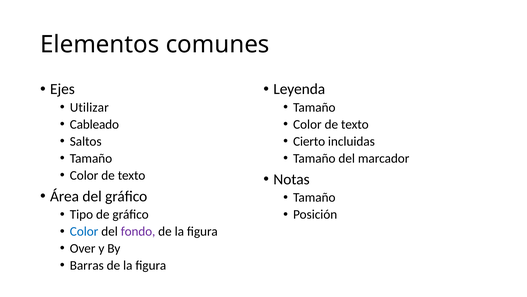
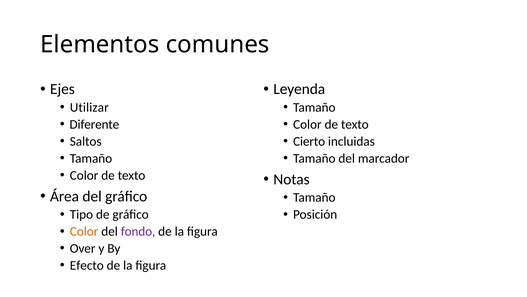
Cableado: Cableado -> Diferente (94, 124)
Color colour: blue -> orange (84, 231)
Barras: Barras -> Efecto (87, 265)
